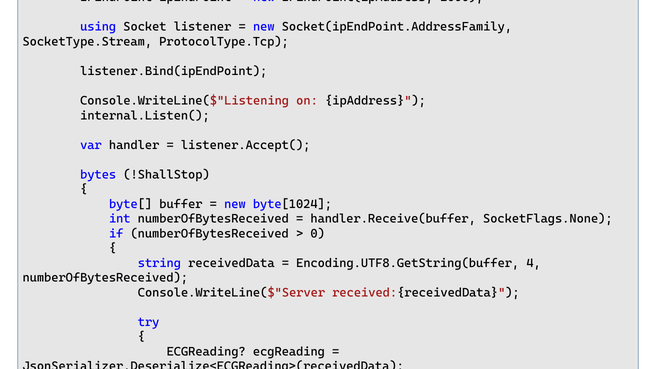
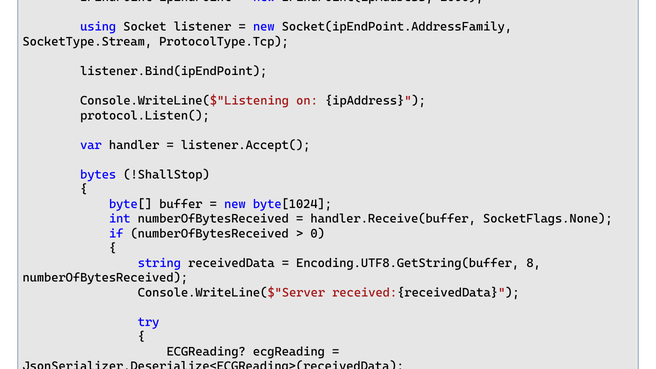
internal.Listen(: internal.Listen( -> protocol.Listen( (145, 115)
4: 4 -> 8 (534, 263)
